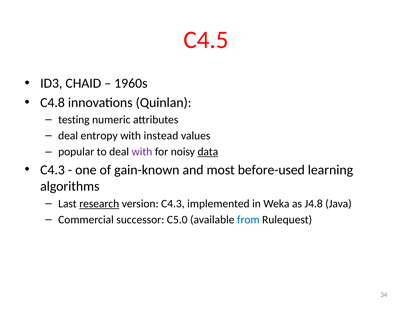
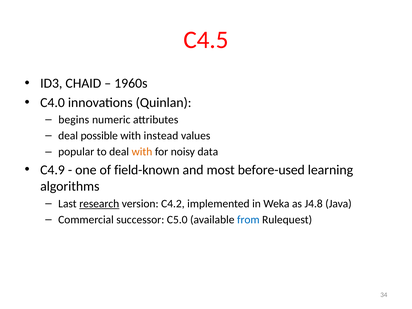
C4.8: C4.8 -> C4.0 (53, 103)
testing: testing -> begins (74, 120)
entropy: entropy -> possible (99, 136)
with colour: purple -> orange (142, 152)
data underline: present -> none (208, 152)
C4.3: C4.3 -> C4.9 (53, 170)
gain-known: gain-known -> field-known (147, 170)
version C4.3: C4.3 -> C4.2 (173, 204)
